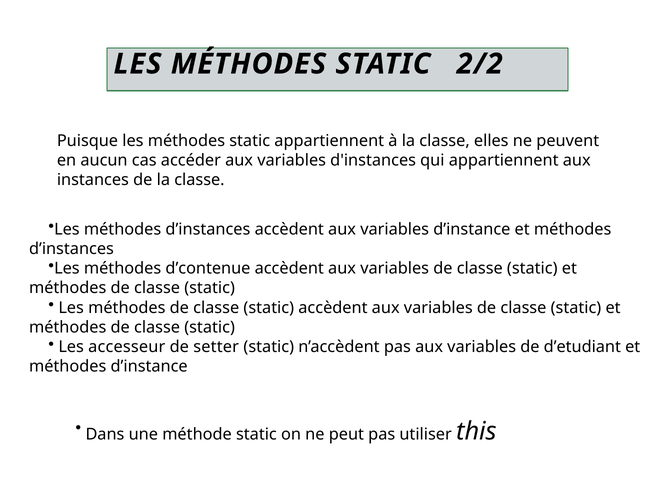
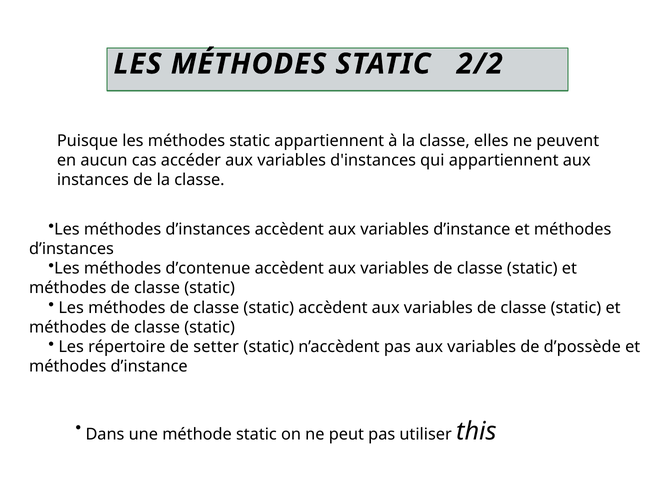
accesseur: accesseur -> répertoire (127, 347)
d’etudiant: d’etudiant -> d’possède (582, 347)
